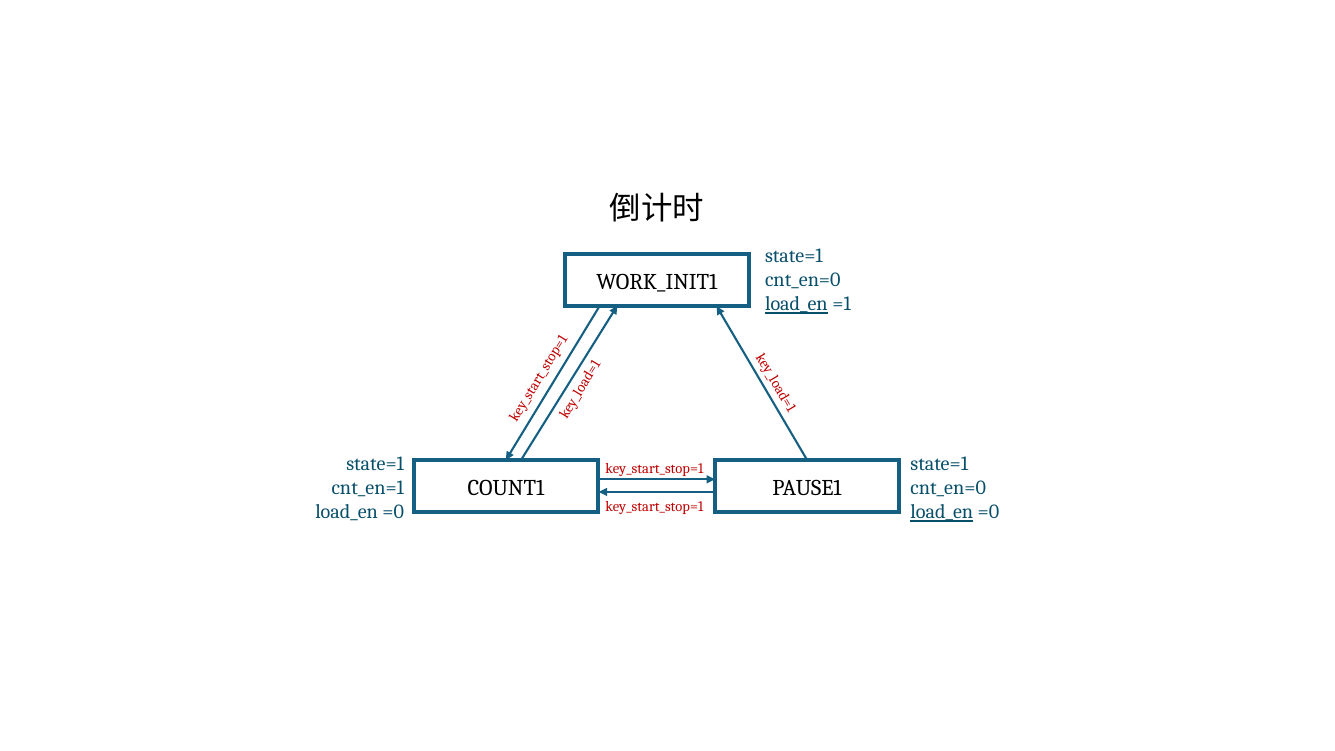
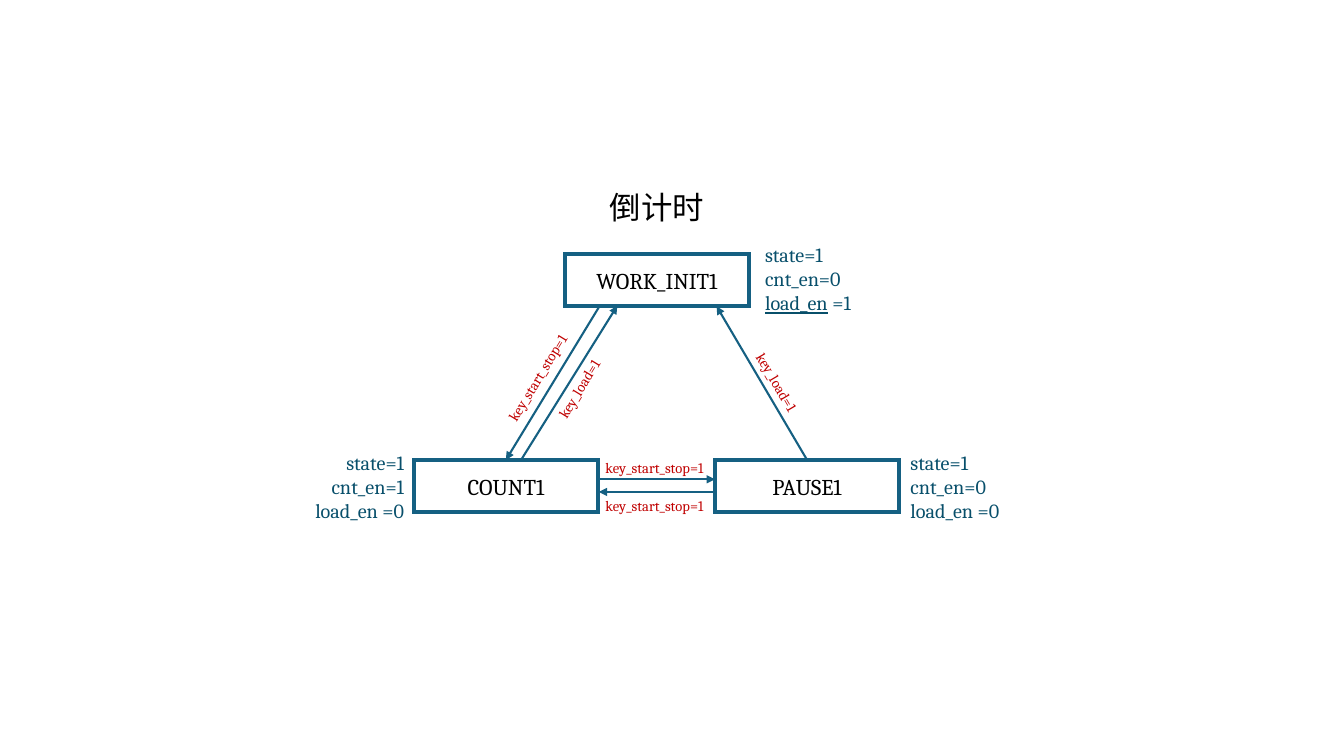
load_en underline: present -> none (942, 512)
